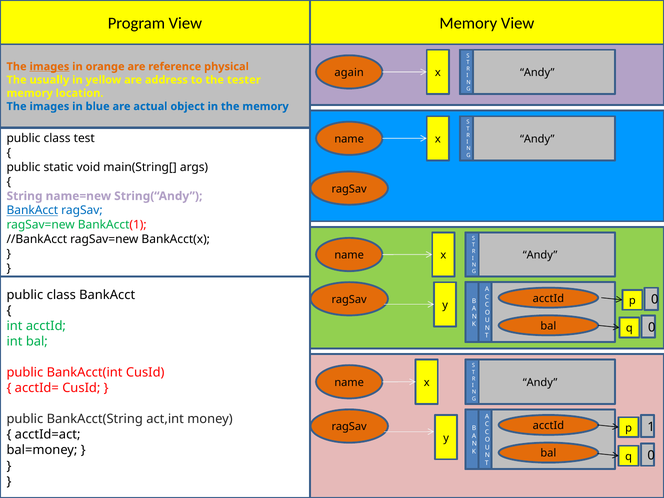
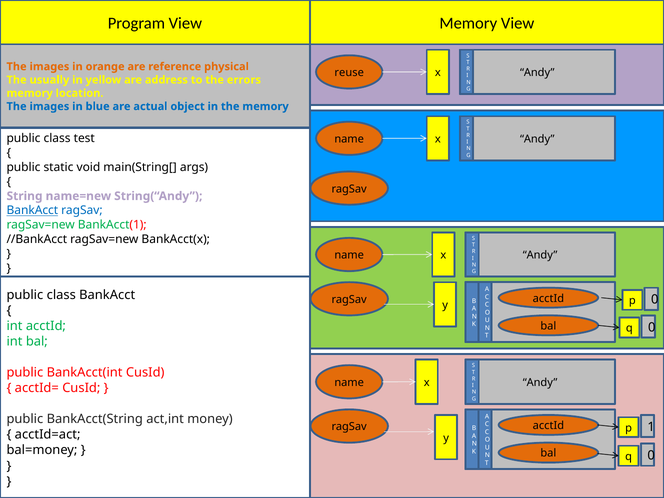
images underline: present -> none (49, 67)
again: again -> reuse (349, 73)
tester: tester -> errors (244, 80)
